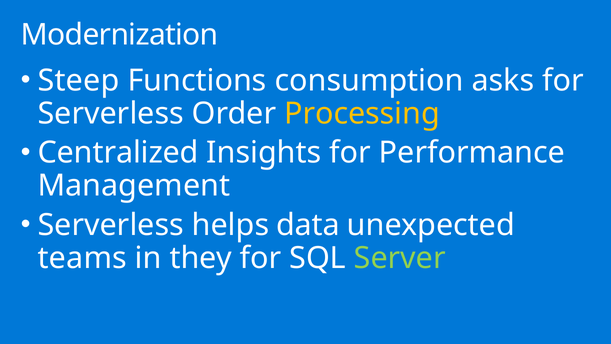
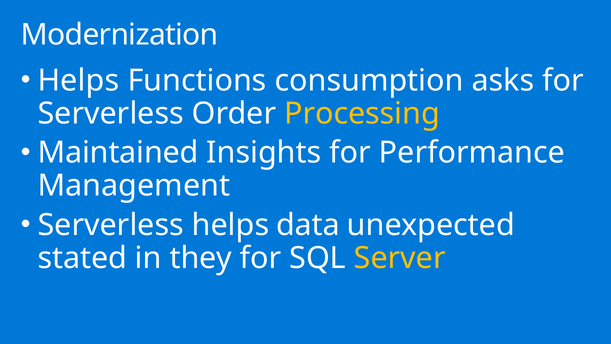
Steep: Steep -> Helps (79, 80)
Centralized: Centralized -> Maintained (118, 153)
teams: teams -> stated (82, 258)
Server colour: light green -> yellow (400, 258)
